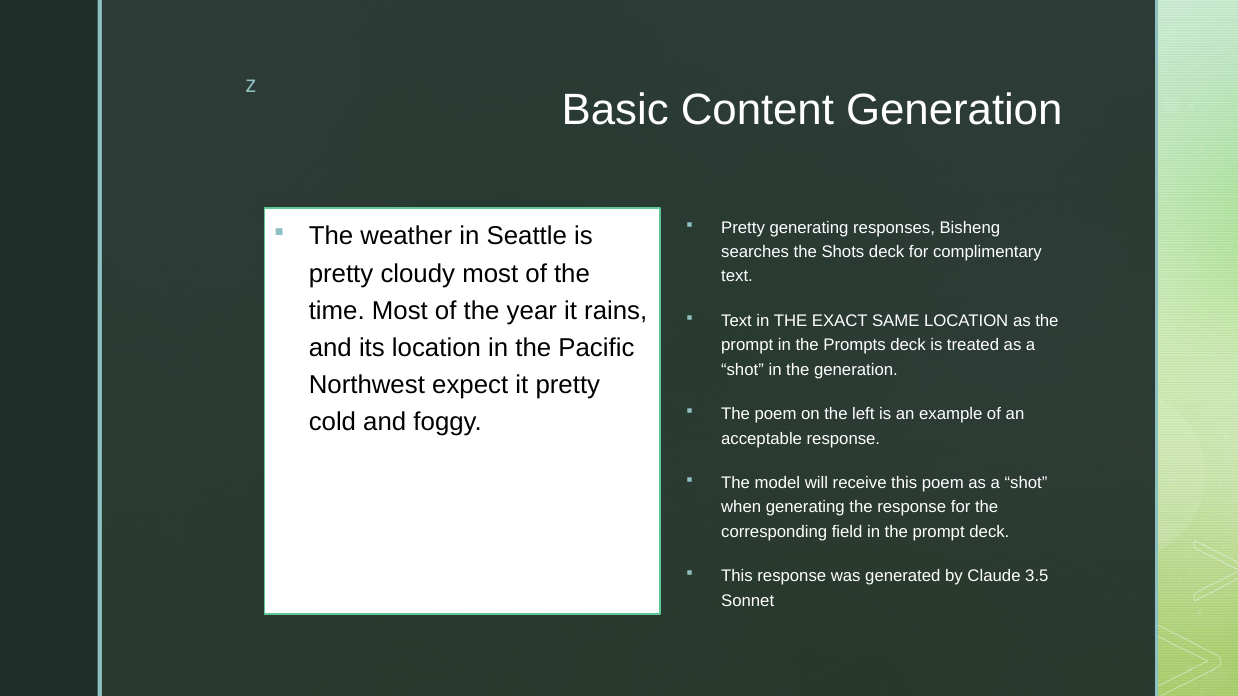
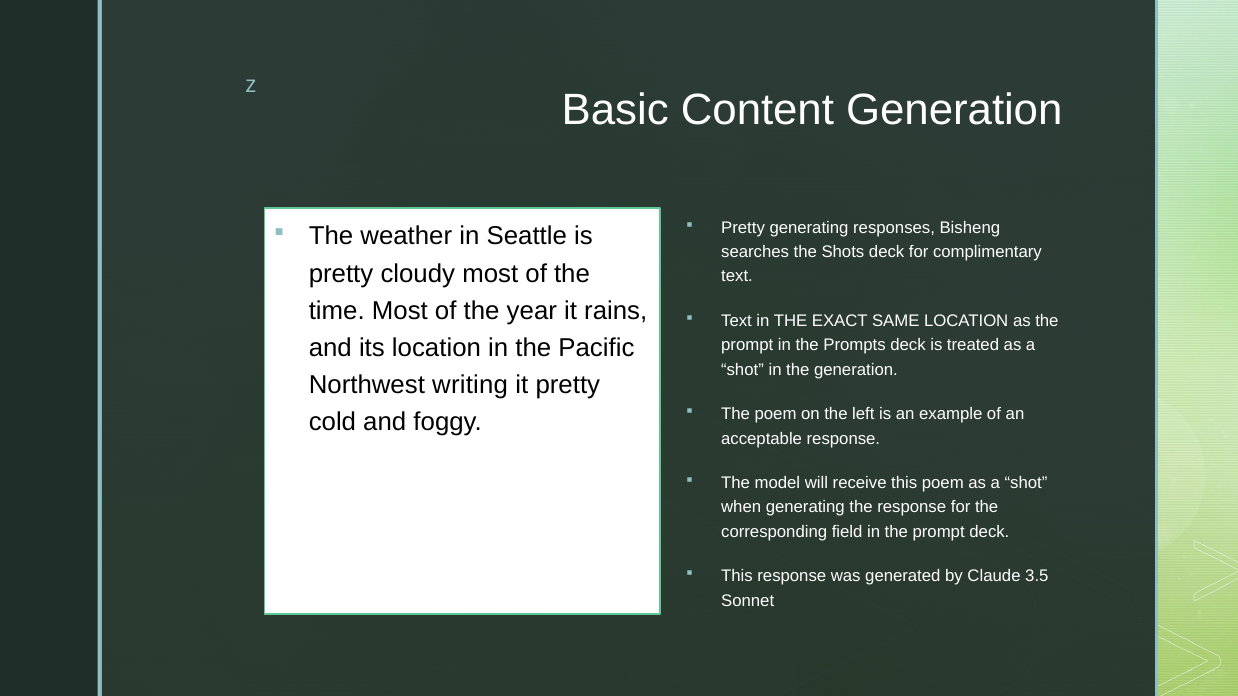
expect: expect -> writing (470, 385)
